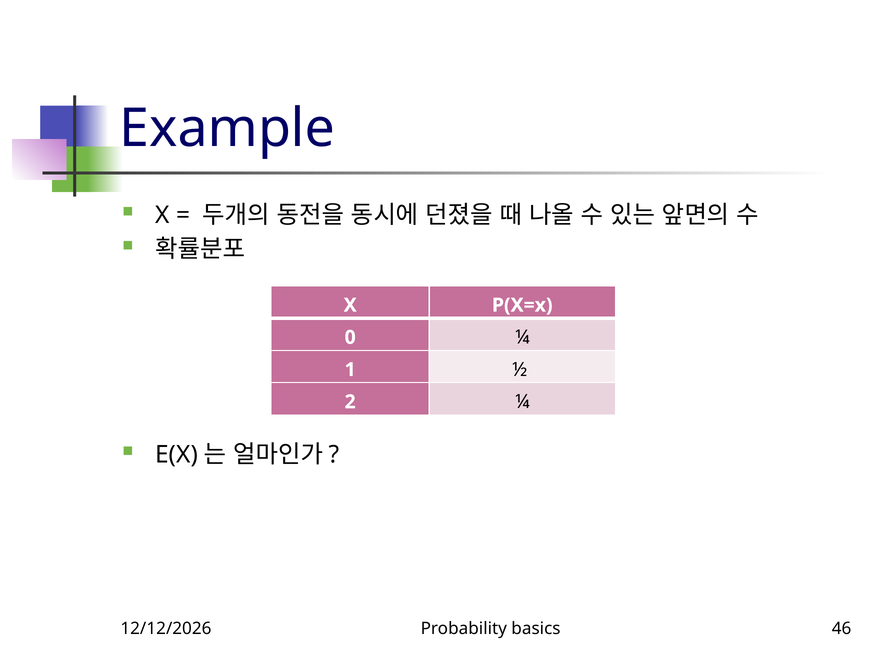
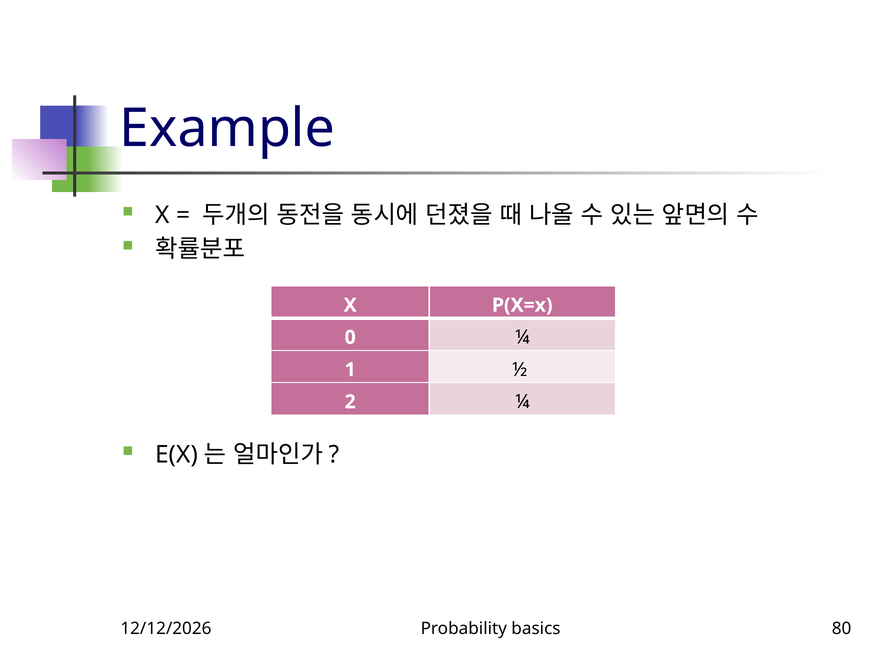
46: 46 -> 80 (842, 628)
